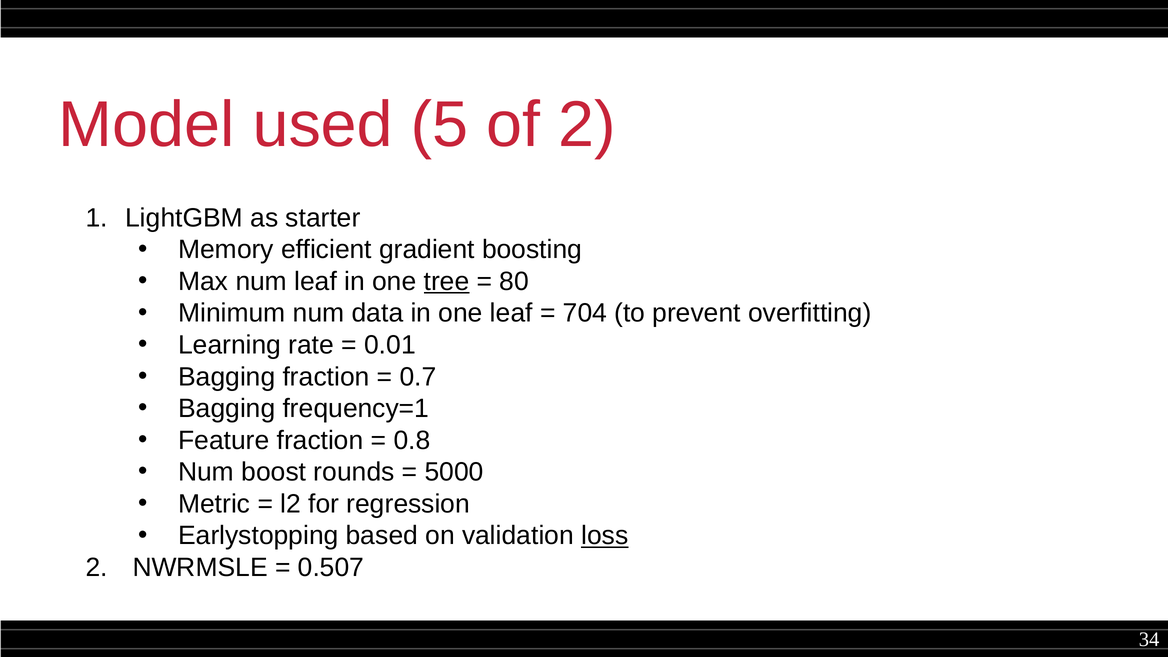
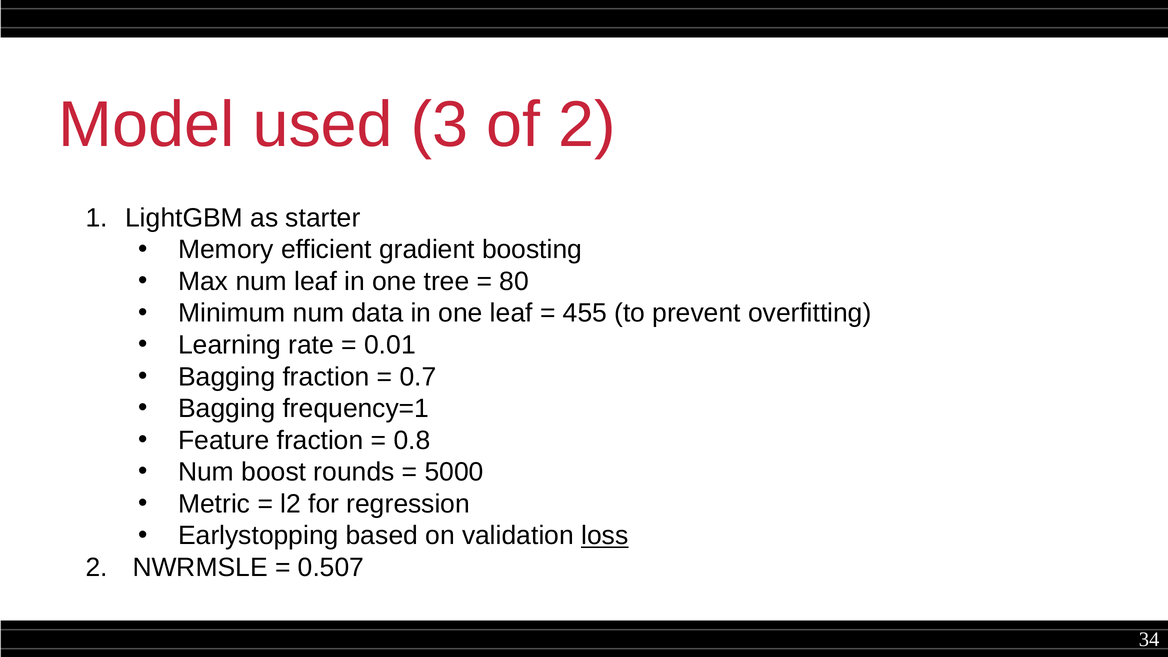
5: 5 -> 3 (440, 125)
tree underline: present -> none (447, 281)
704: 704 -> 455 (585, 313)
